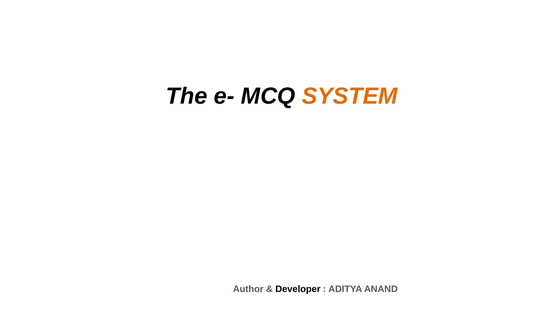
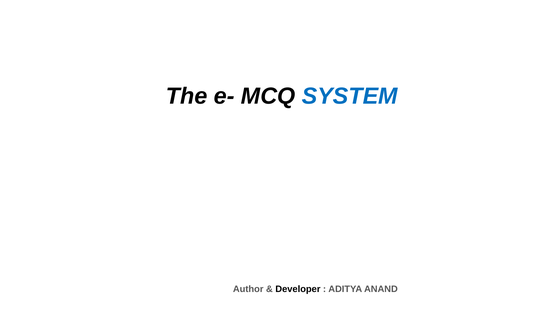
SYSTEM colour: orange -> blue (350, 96)
